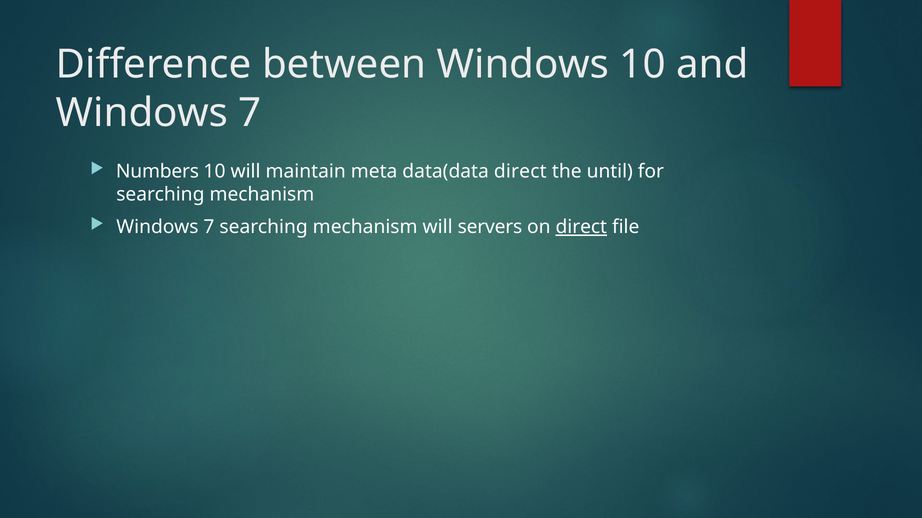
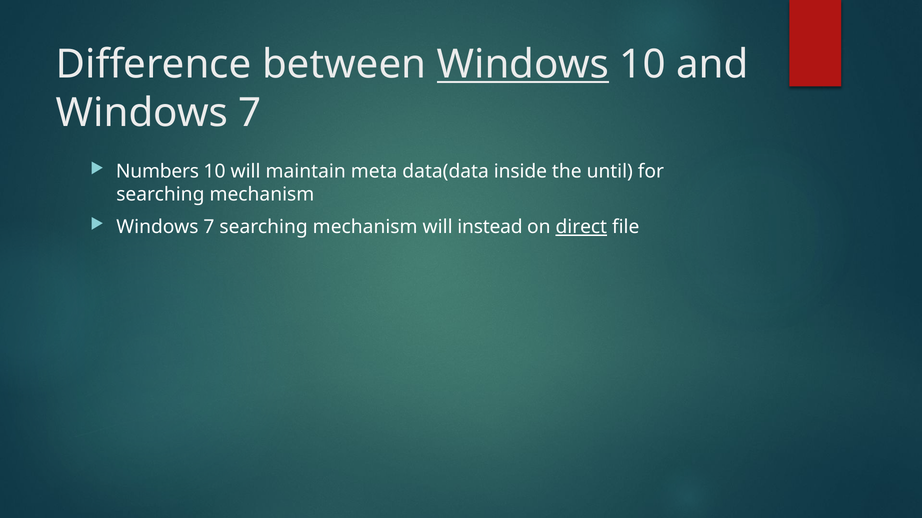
Windows underline: none -> present (523, 65)
data(data direct: direct -> inside (520, 172)
servers: servers -> instead (490, 227)
